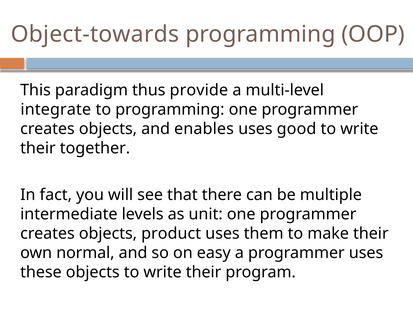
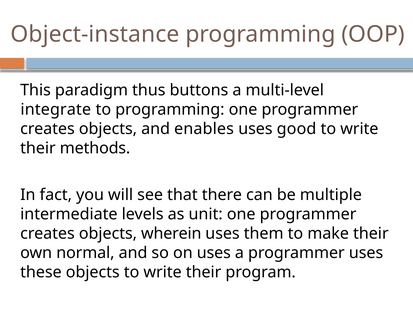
Object-towards: Object-towards -> Object-instance (95, 34)
provide: provide -> buttons (199, 90)
together: together -> methods (95, 148)
product: product -> wherein (171, 233)
on easy: easy -> uses (214, 253)
